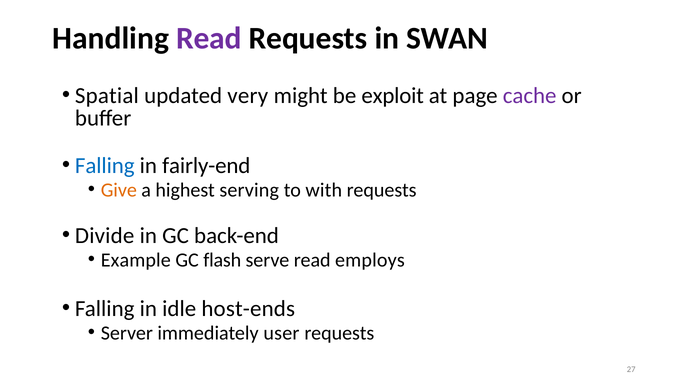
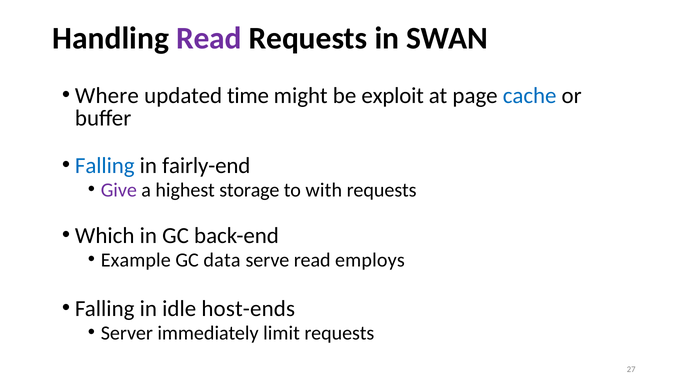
Spatial: Spatial -> Where (107, 96)
very: very -> time (248, 96)
cache colour: purple -> blue (530, 96)
Give colour: orange -> purple (119, 190)
serving: serving -> storage (249, 190)
Divide: Divide -> Which (105, 236)
flash: flash -> data (222, 260)
user: user -> limit (282, 333)
